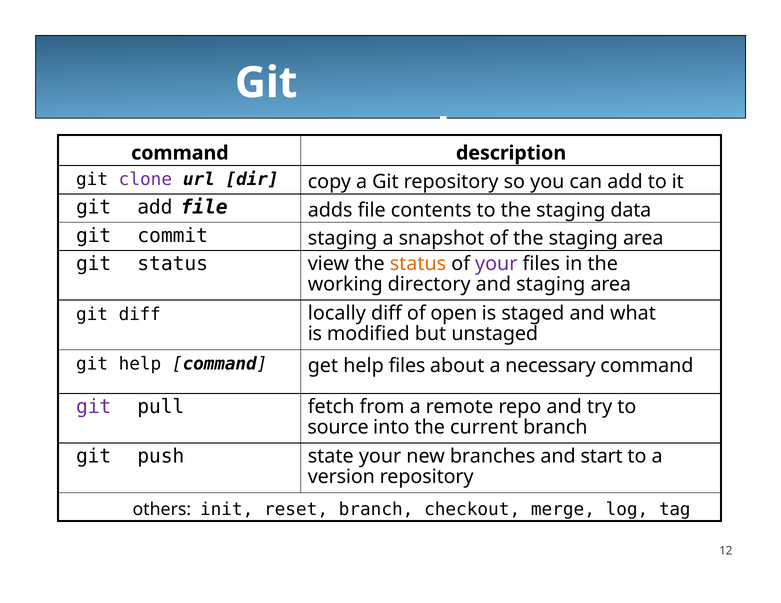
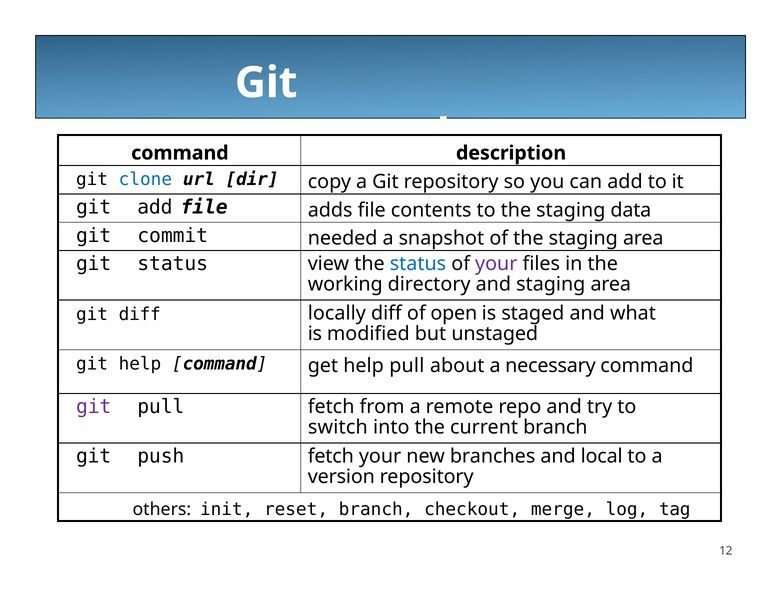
clone colour: purple -> blue (145, 180)
commit staging: staging -> needed (343, 239)
status colour: orange -> blue (418, 264)
help files: files -> pull (407, 366)
source: source -> switch (338, 428)
push state: state -> fetch (331, 457)
start: start -> local (602, 457)
